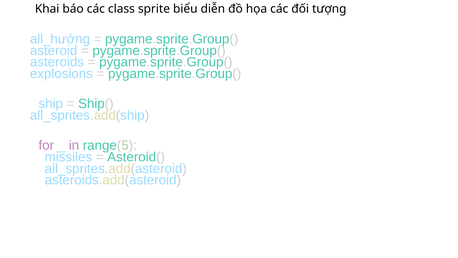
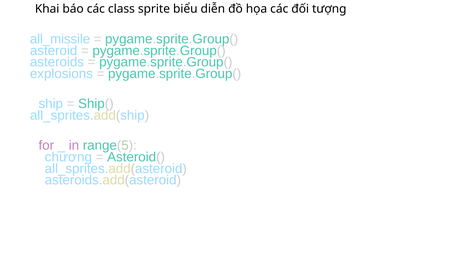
all_hướng: all_hướng -> all_missile (60, 39)
missiles: missiles -> chương (68, 157)
